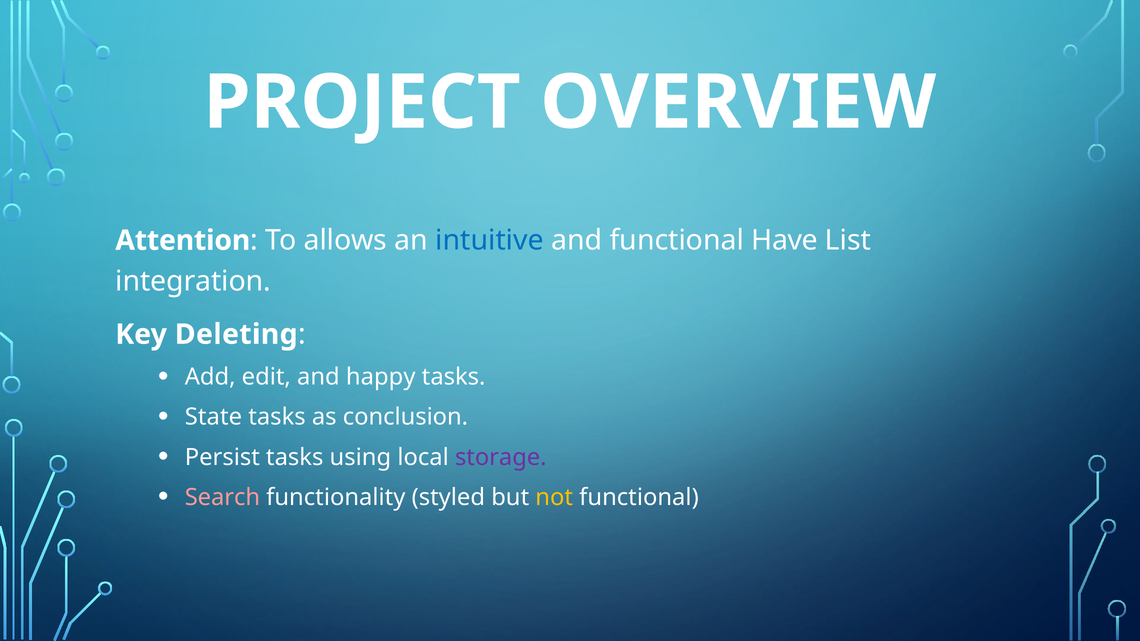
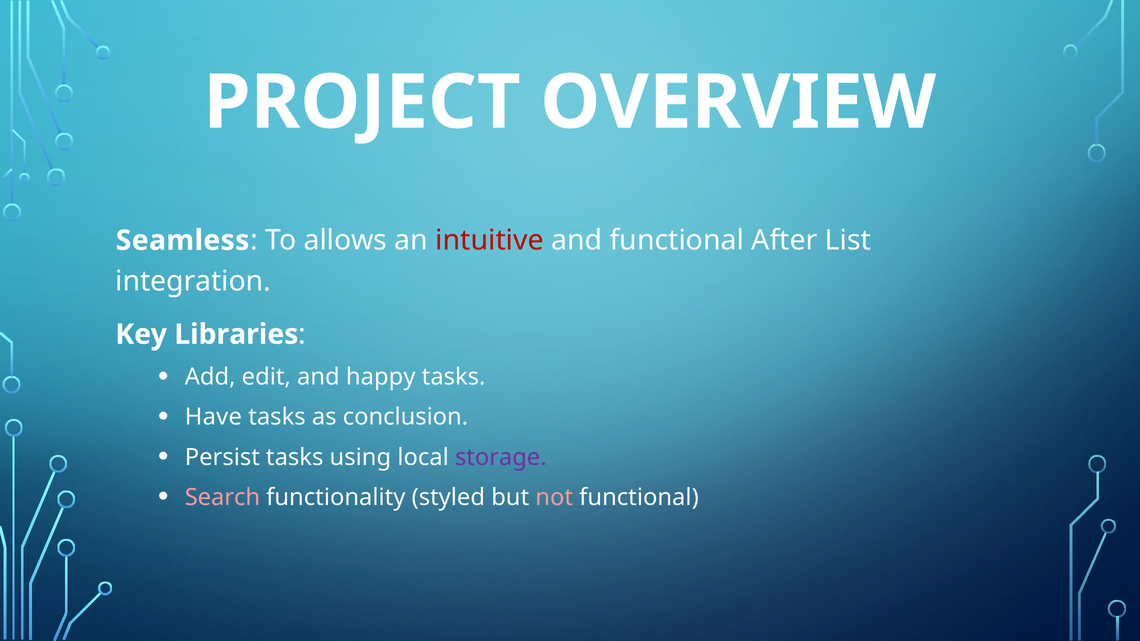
Attention: Attention -> Seamless (183, 241)
intuitive colour: blue -> red (490, 241)
Have: Have -> After (784, 241)
Deleting: Deleting -> Libraries (236, 335)
State: State -> Have (213, 417)
not colour: yellow -> pink (554, 498)
